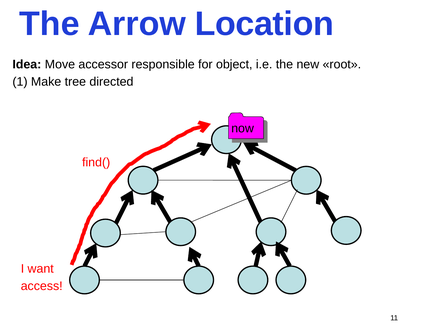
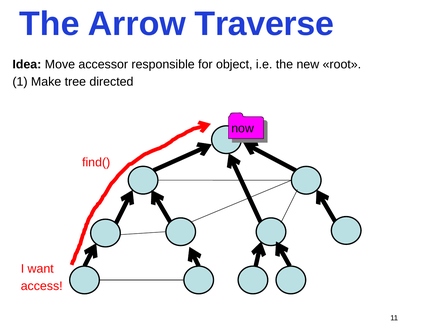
Location: Location -> Traverse (264, 24)
